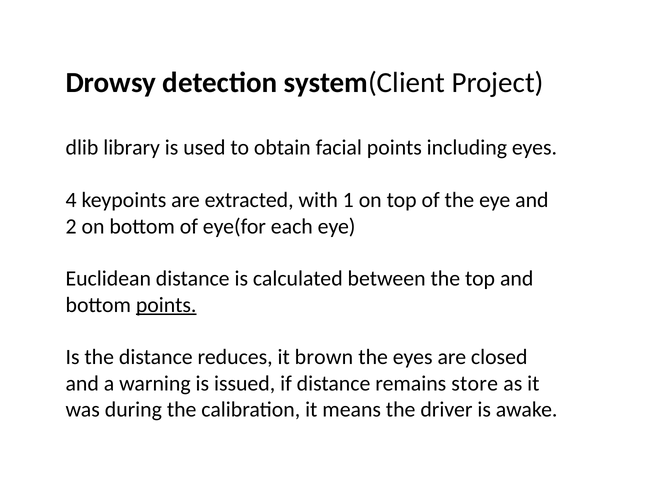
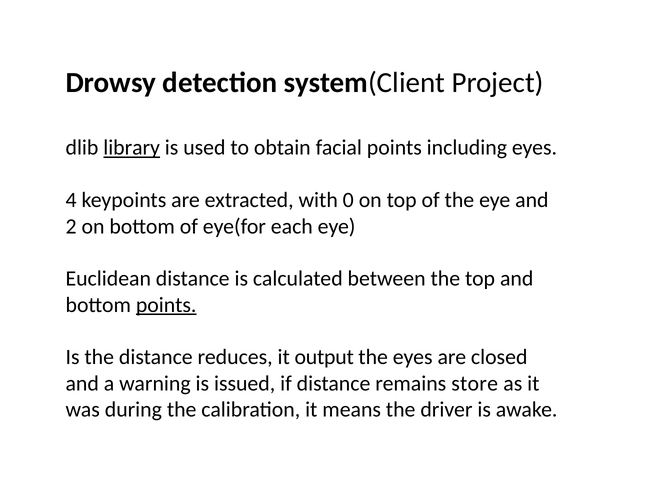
library underline: none -> present (132, 148)
1: 1 -> 0 (348, 200)
brown: brown -> output (324, 357)
